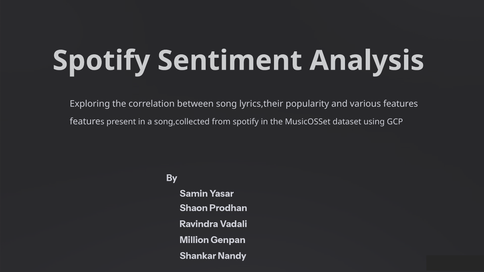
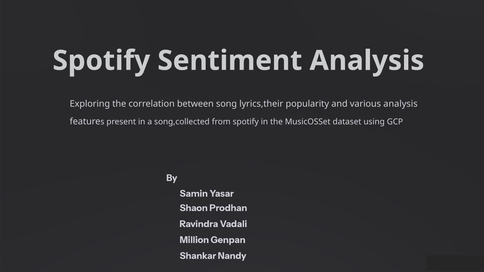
various features: features -> analysis (401, 104)
